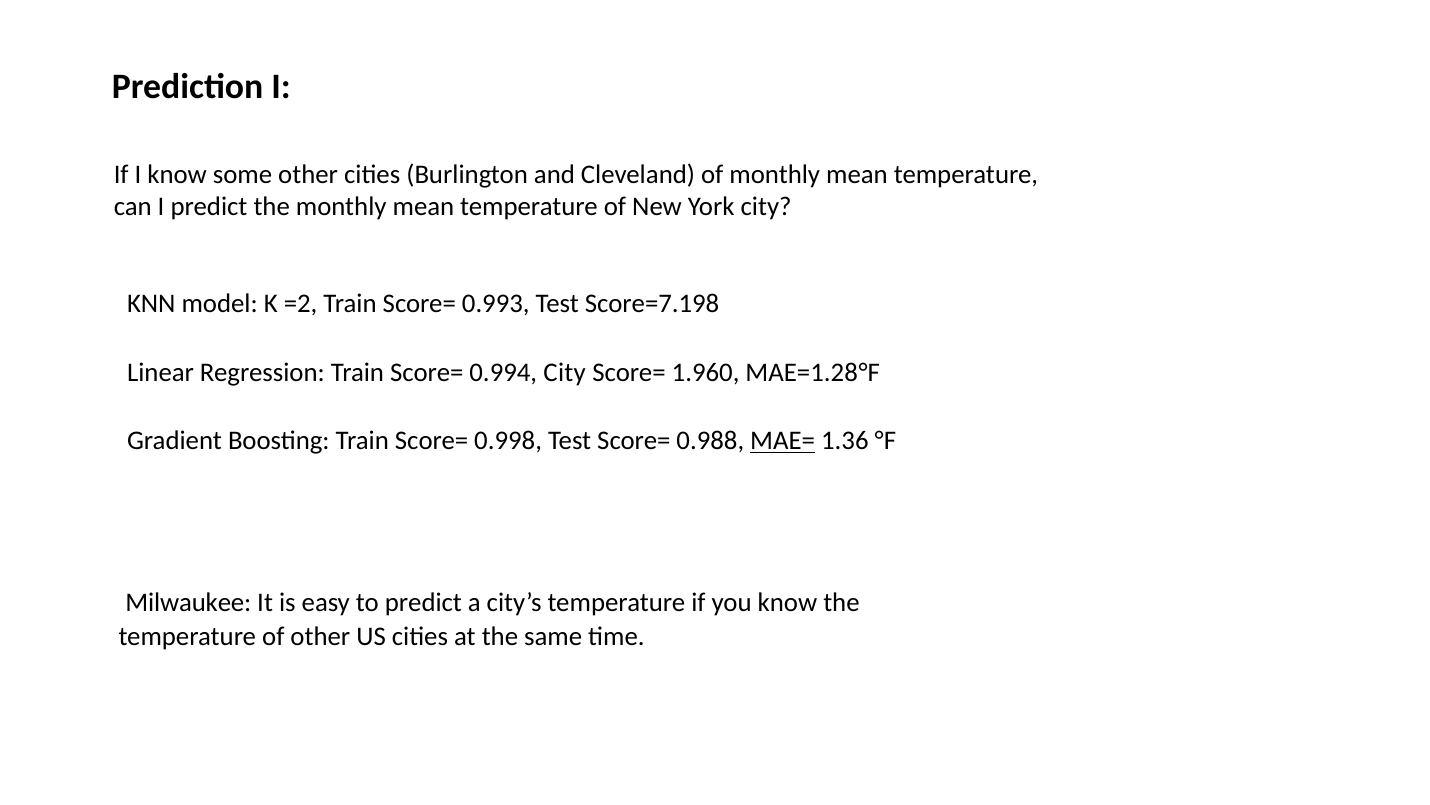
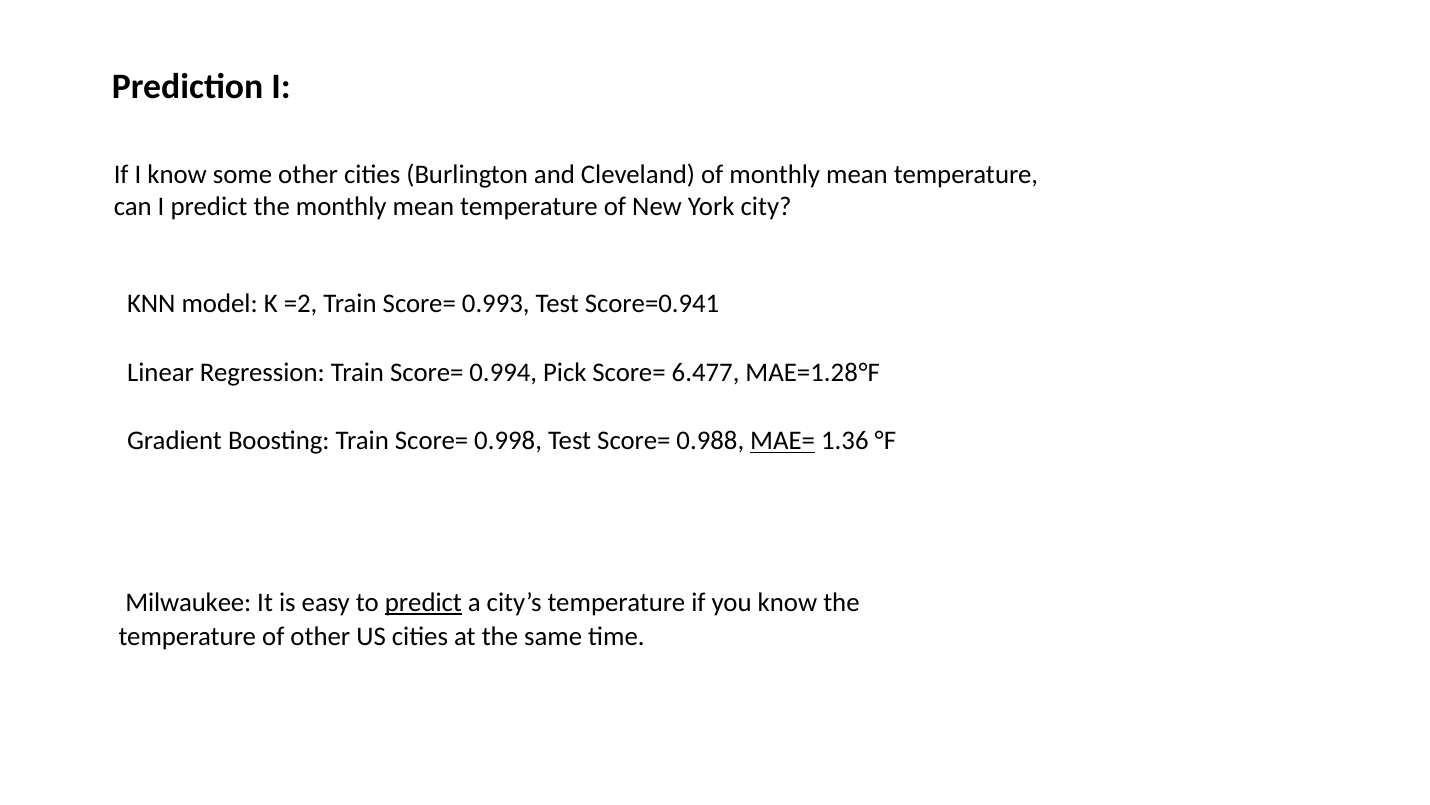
Score=7.198: Score=7.198 -> Score=0.941 (652, 303)
0.994 City: City -> Pick (565, 372)
1.960: 1.960 -> 6.477 (706, 372)
predict underline: none -> present (423, 602)
